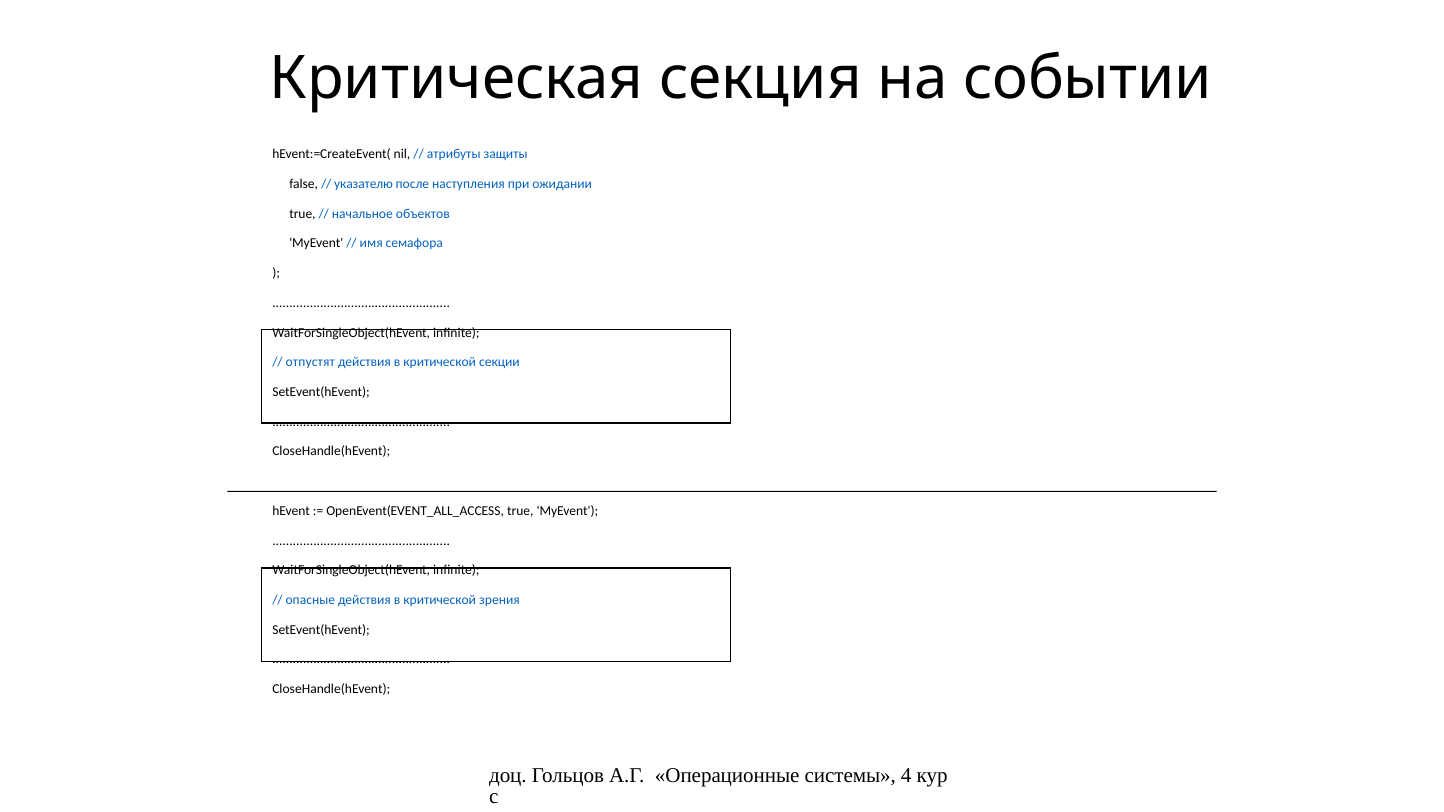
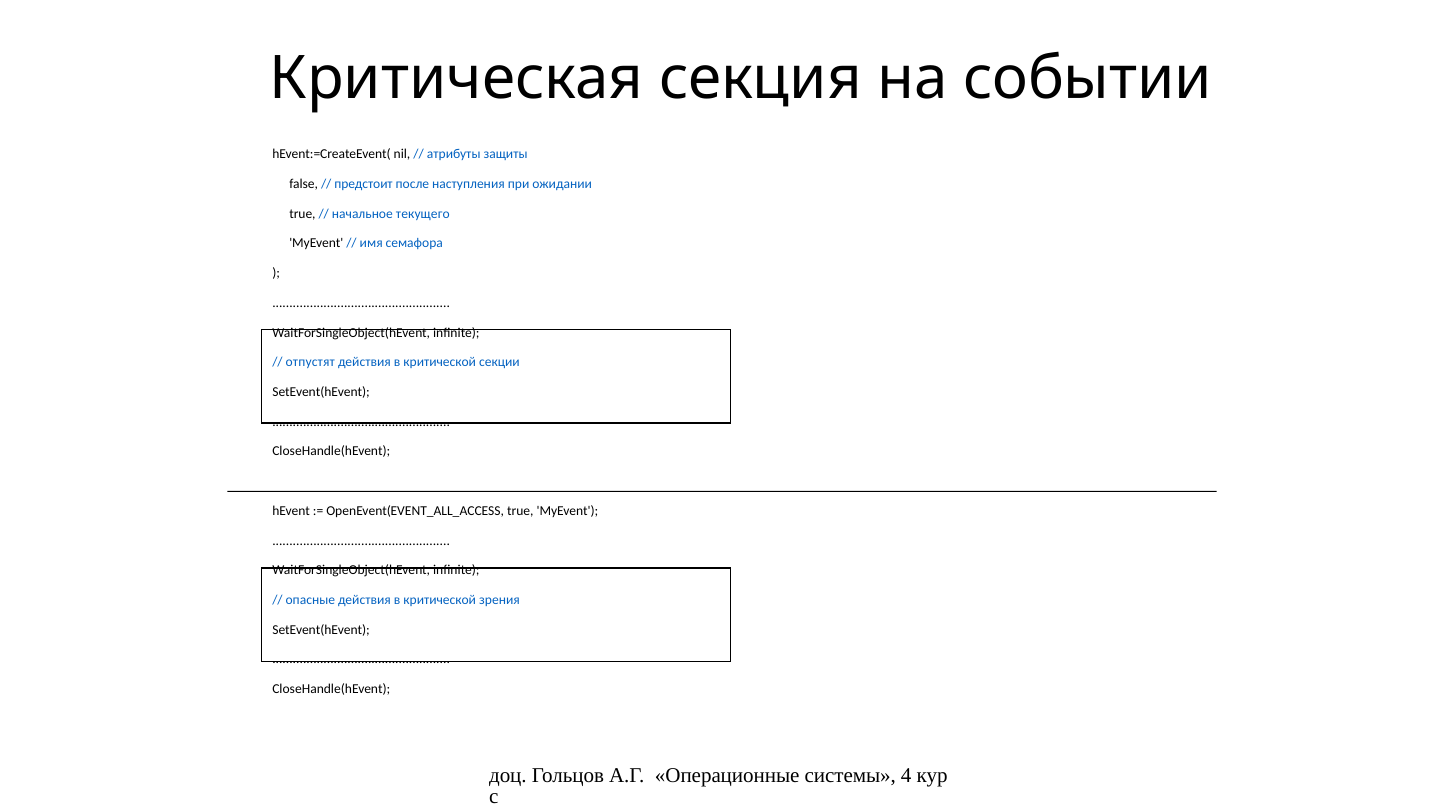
указателю: указателю -> предстоит (364, 184)
объектов: объектов -> текущего (423, 214)
